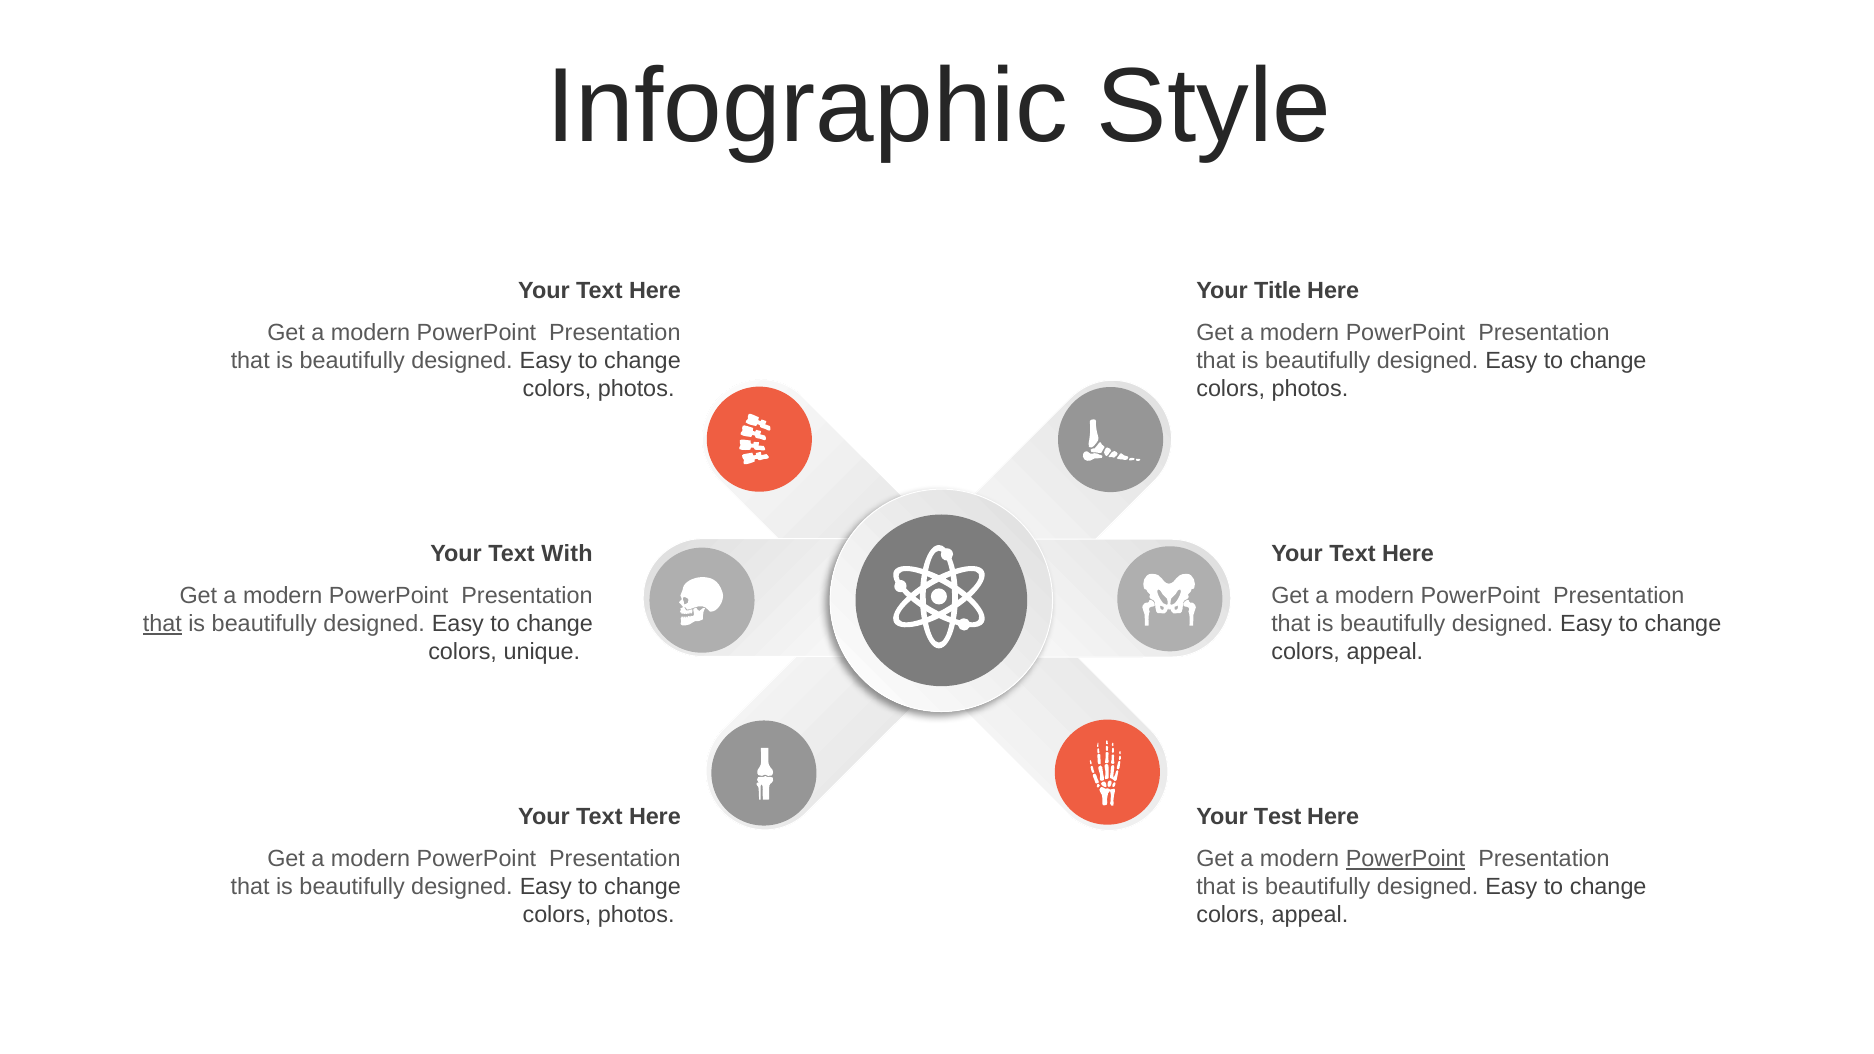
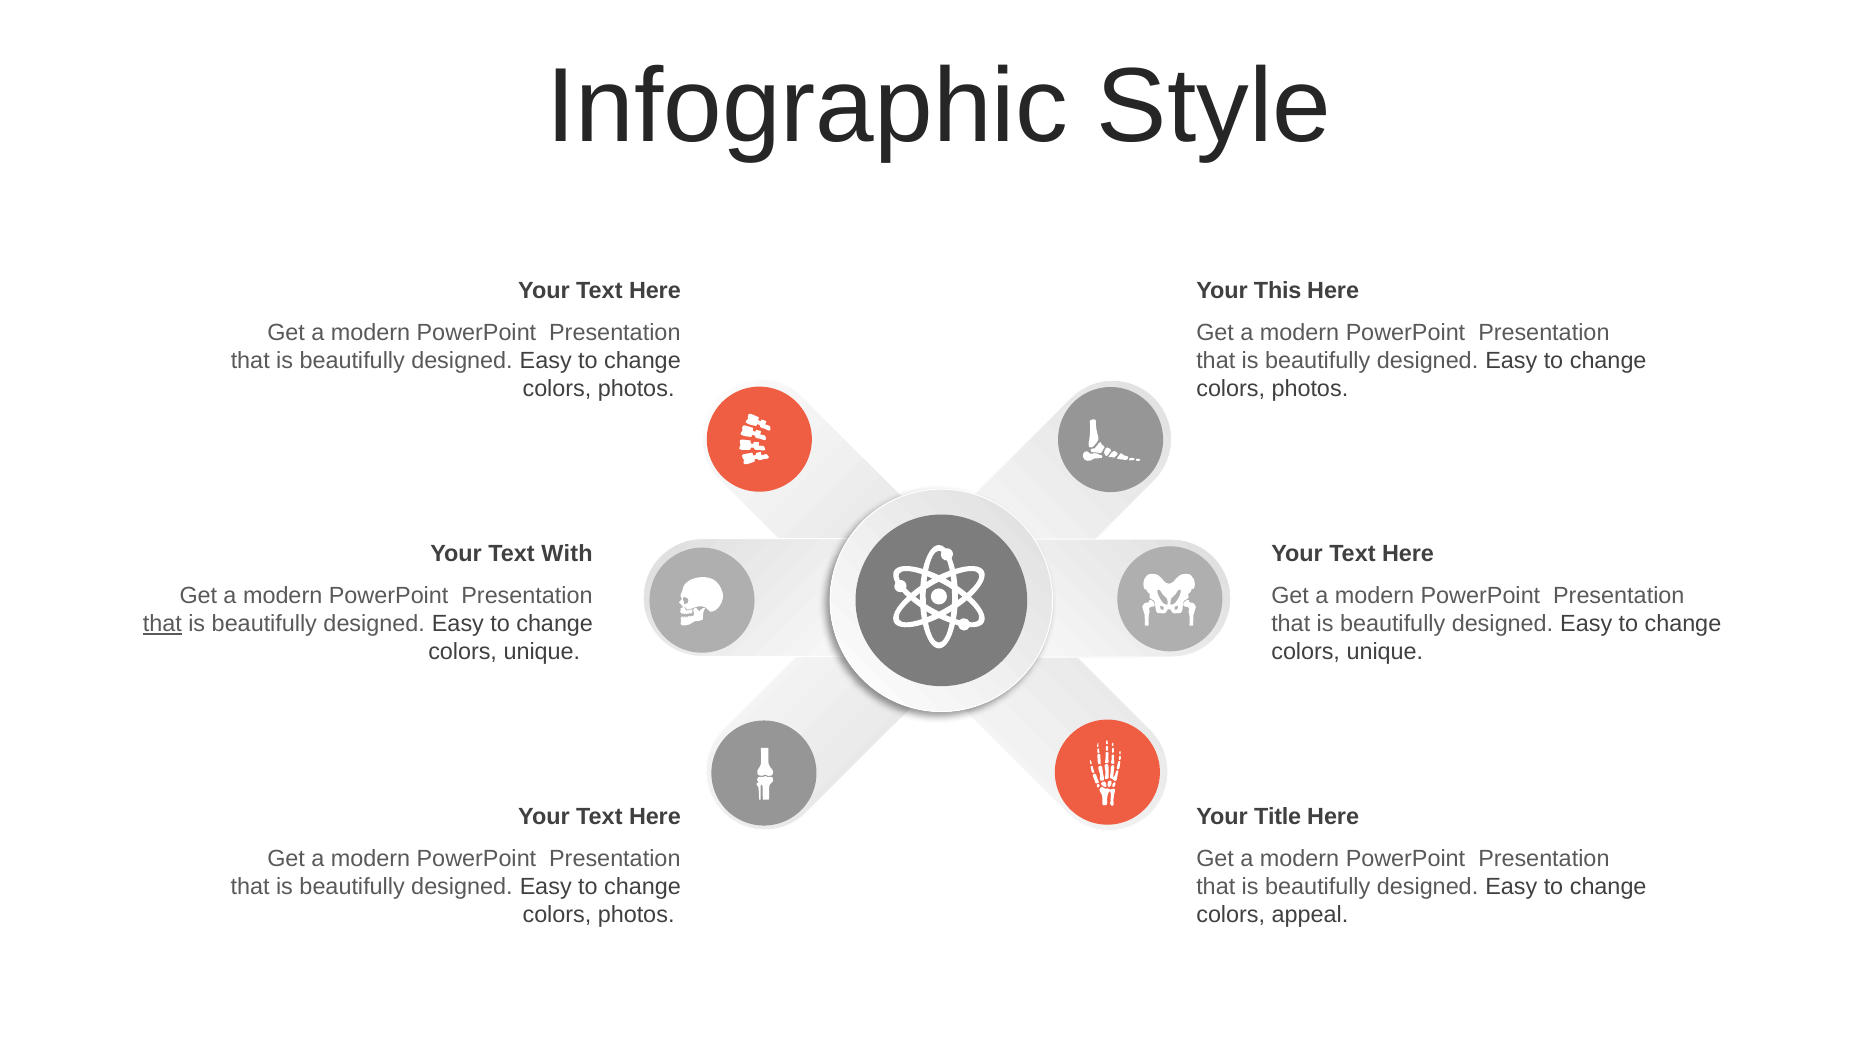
Title: Title -> This (1278, 291)
appeal: appeal -> unique (1385, 652)
Test: Test -> Title (1278, 817)
PowerPoint underline: present -> none (1405, 859)
